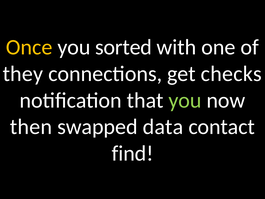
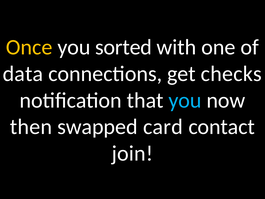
they: they -> data (23, 74)
you colour: light green -> light blue (185, 100)
data: data -> card (163, 127)
find: find -> join (132, 153)
